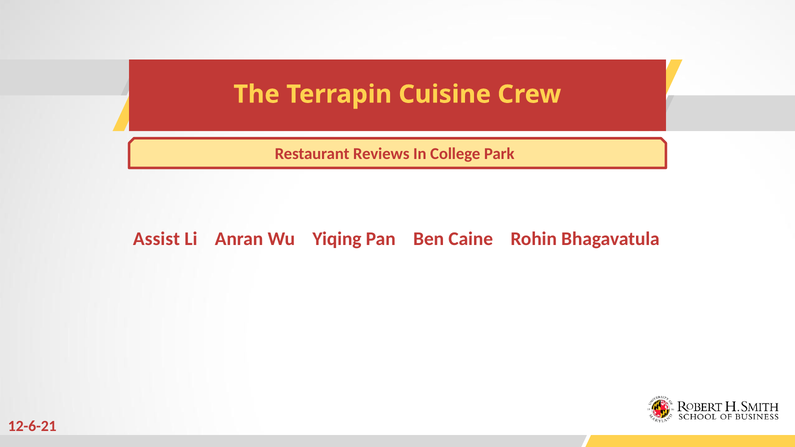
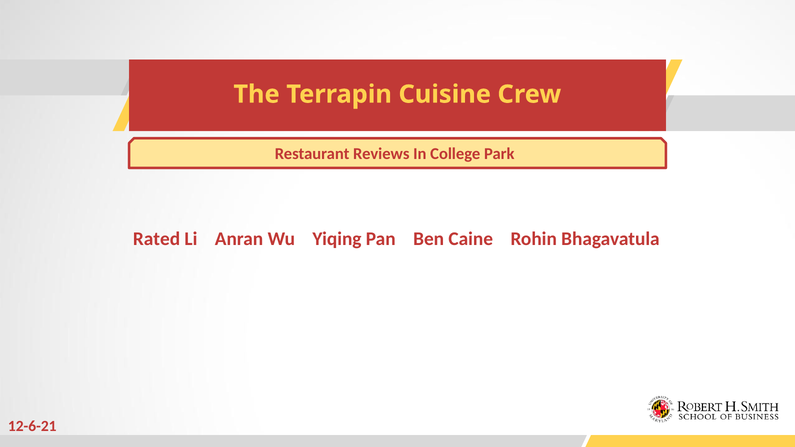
Assist: Assist -> Rated (157, 239)
